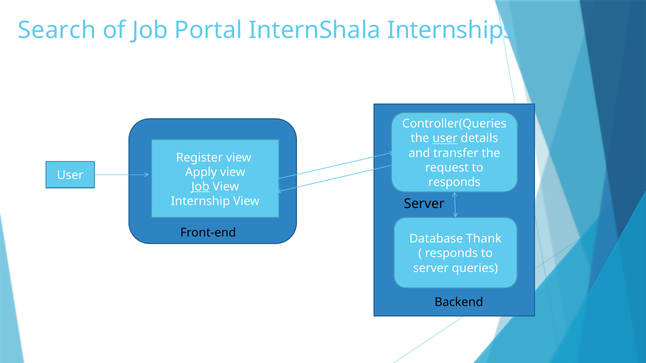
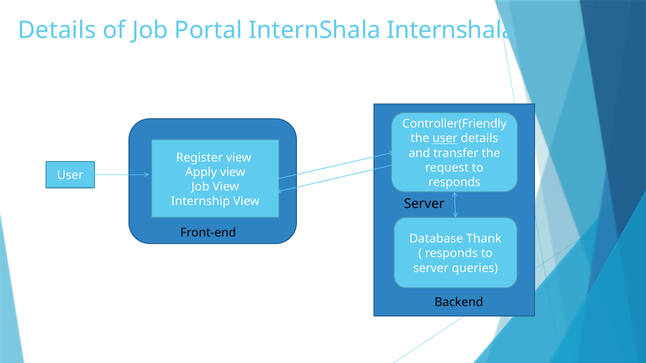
Search: Search -> Details (57, 30)
InternShala Internships: Internships -> Internshala (451, 30)
Controller(Queries: Controller(Queries -> Controller(Friendly (454, 124)
Job underline: present -> none (200, 187)
